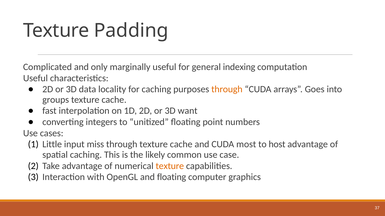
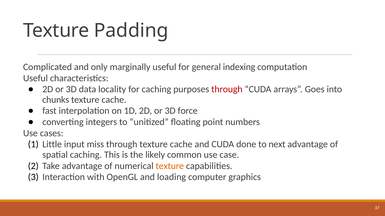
through colour: orange -> red (227, 89)
groups: groups -> chunks (56, 100)
want: want -> force (188, 111)
most: most -> done (246, 145)
host: host -> next (277, 145)
and floating: floating -> loading (172, 178)
